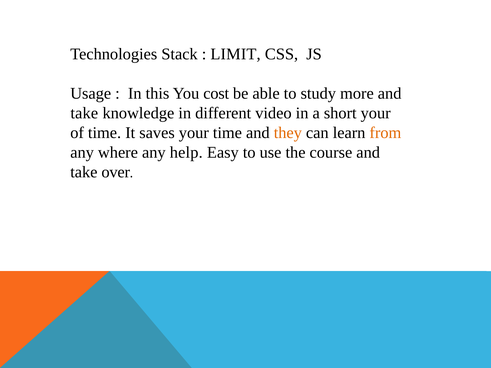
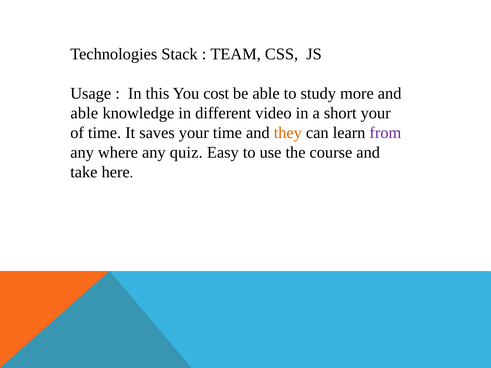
LIMIT: LIMIT -> TEAM (236, 54)
take: take -> able (84, 113)
from colour: orange -> purple (385, 133)
help: help -> quiz (186, 152)
over: over -> here (116, 172)
